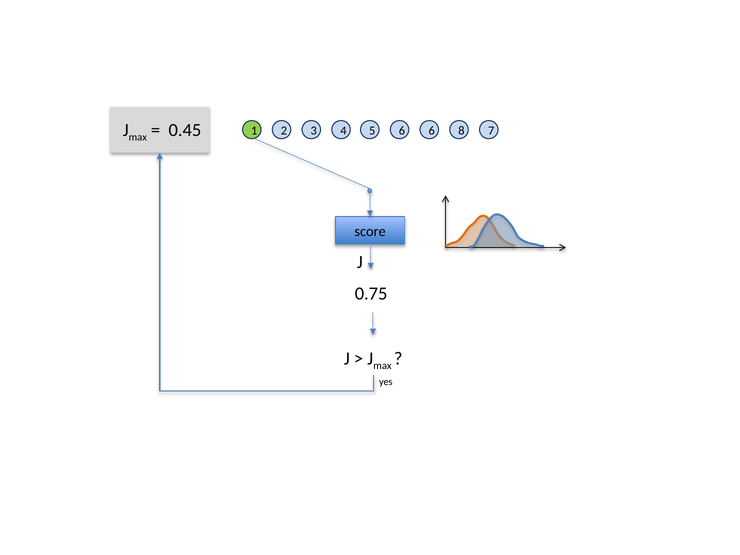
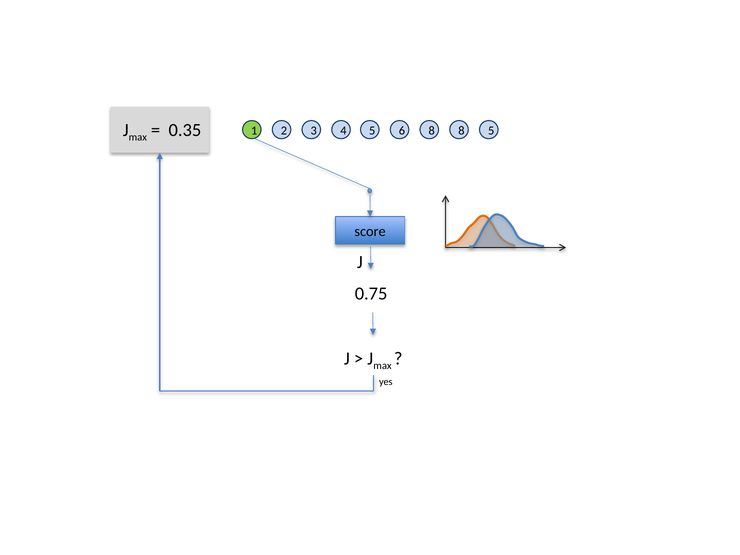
0.45: 0.45 -> 0.35 (185, 130)
6 6: 6 -> 8 (432, 130)
8 7: 7 -> 5 (491, 130)
